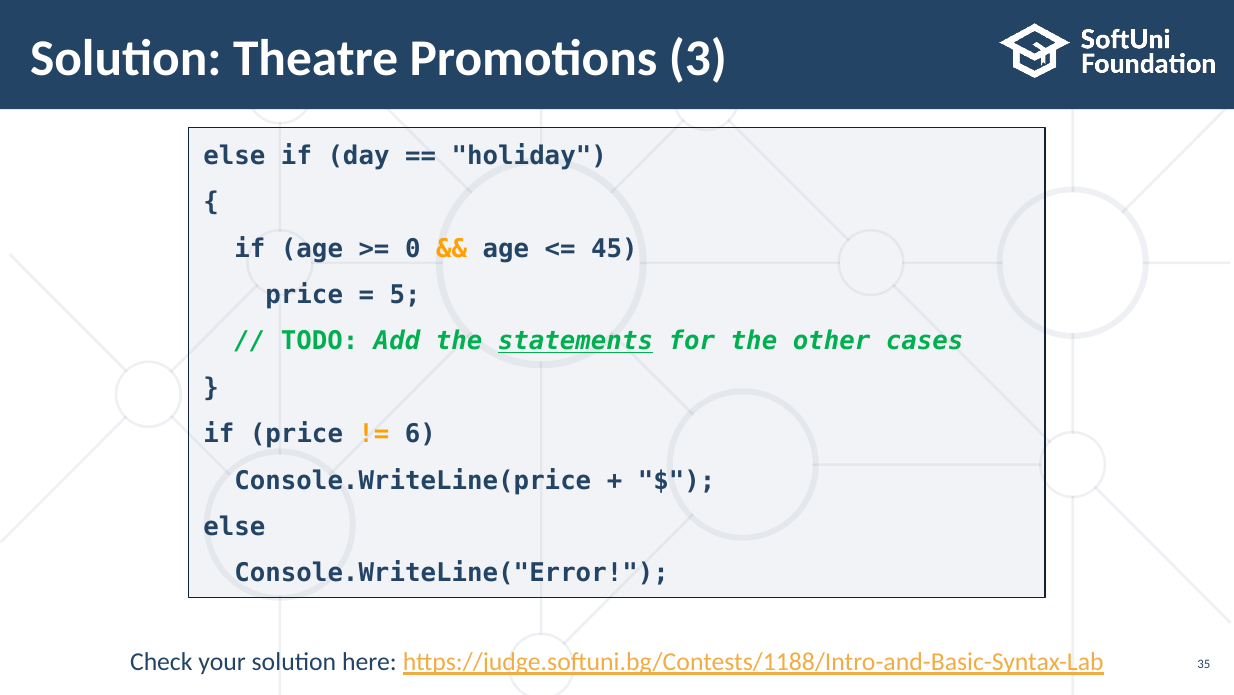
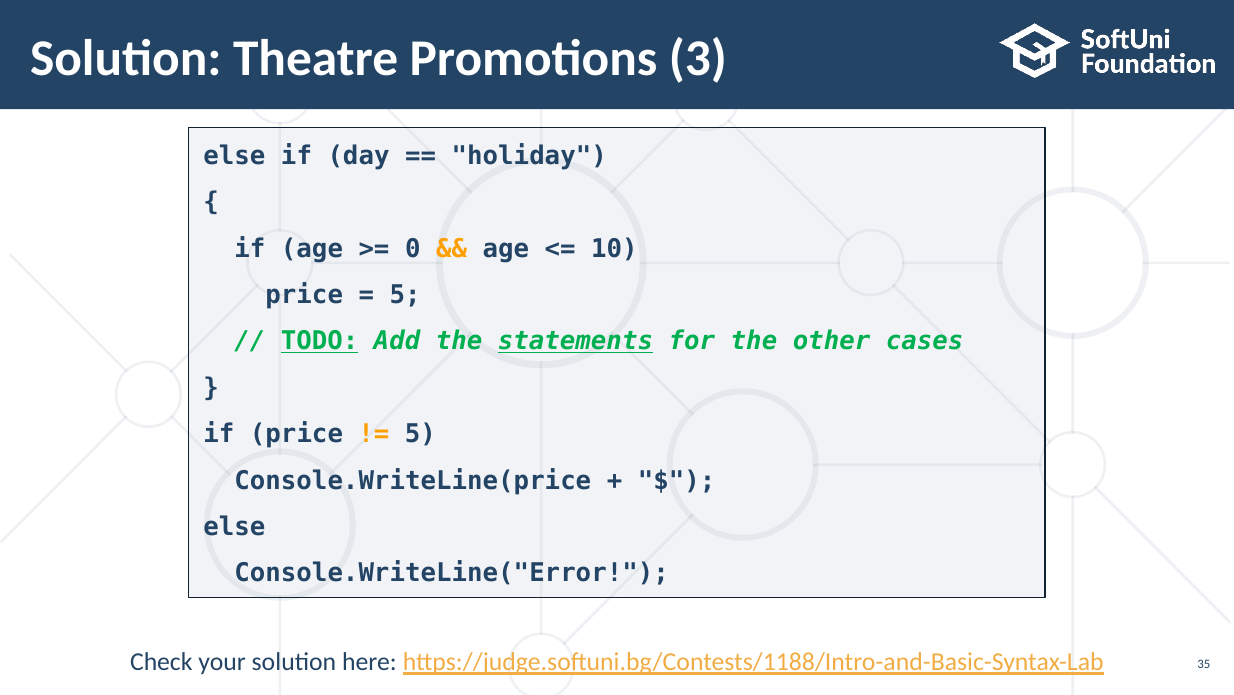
45: 45 -> 10 (614, 248)
TODO underline: none -> present (320, 341)
6: 6 -> 5 (420, 434)
